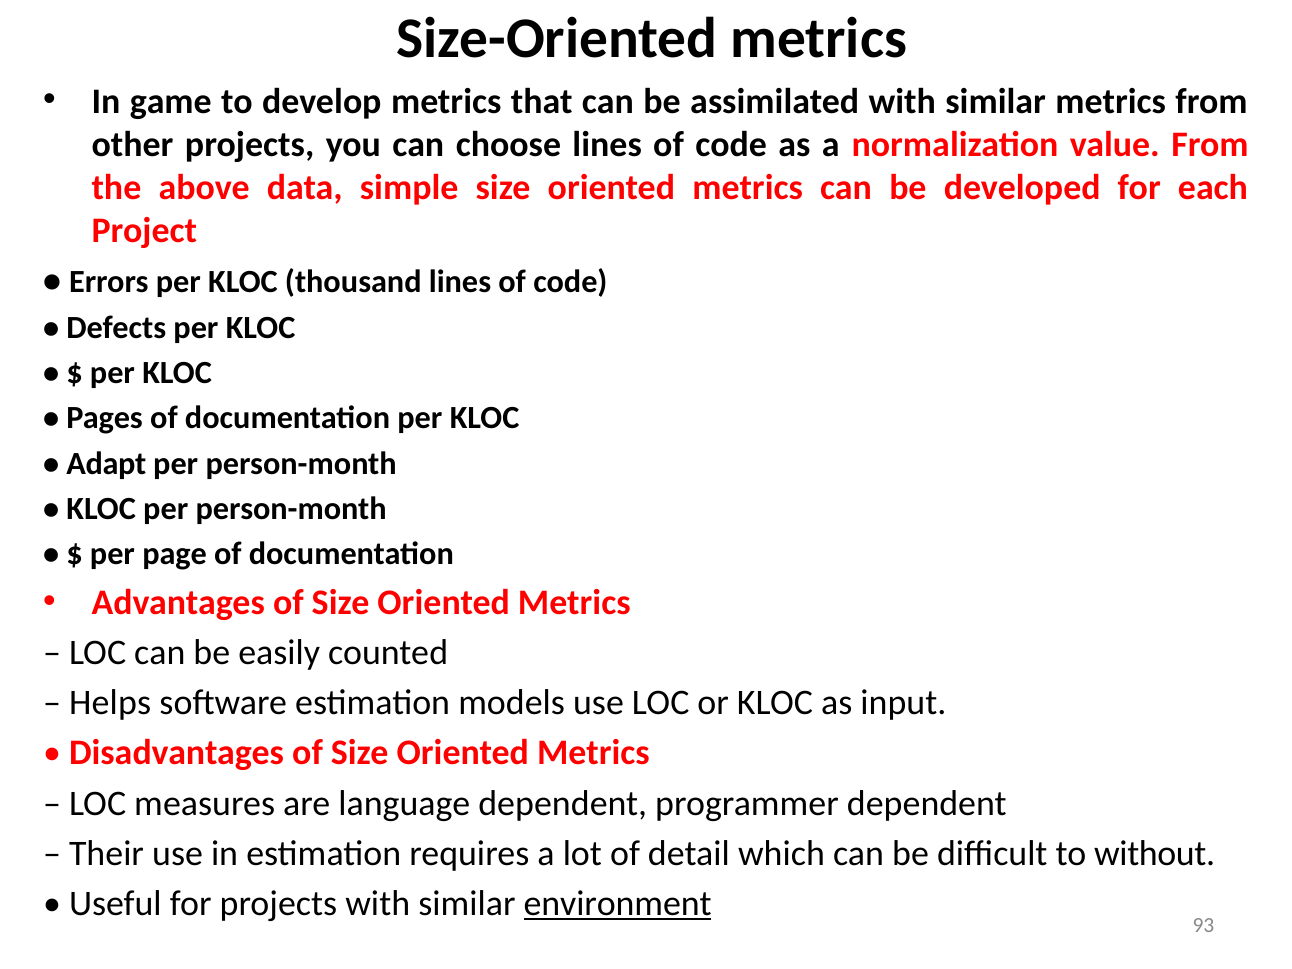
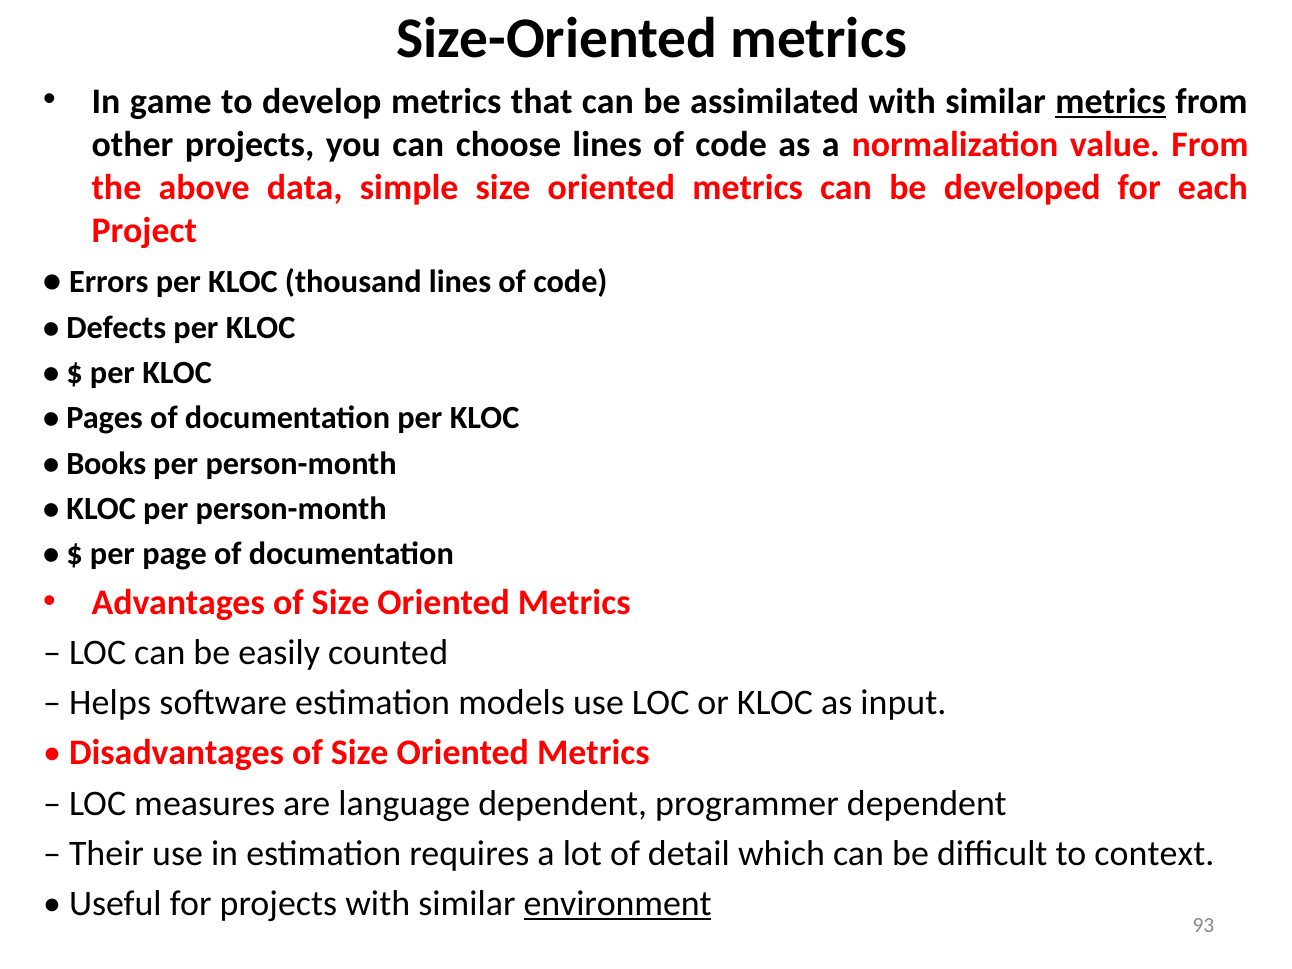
metrics underline: none -> present (1111, 101)
Adapt: Adapt -> Books (106, 463)
without: without -> context (1154, 854)
